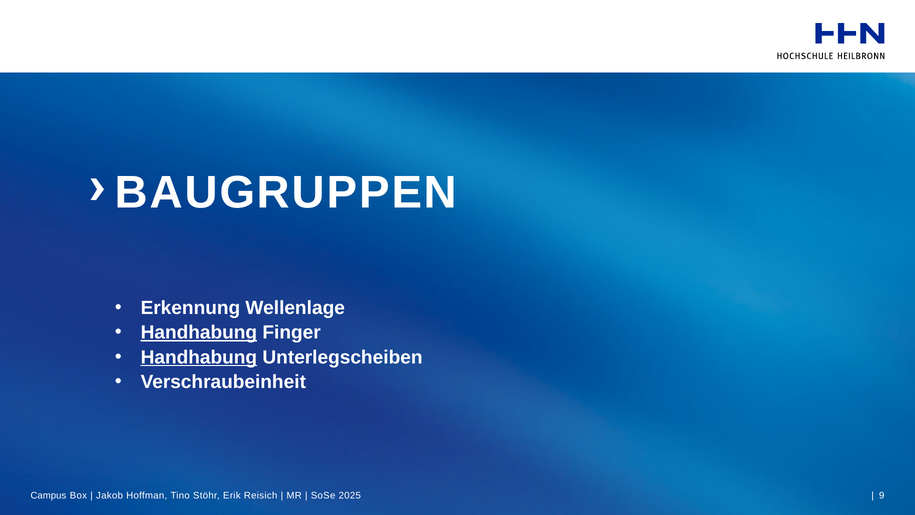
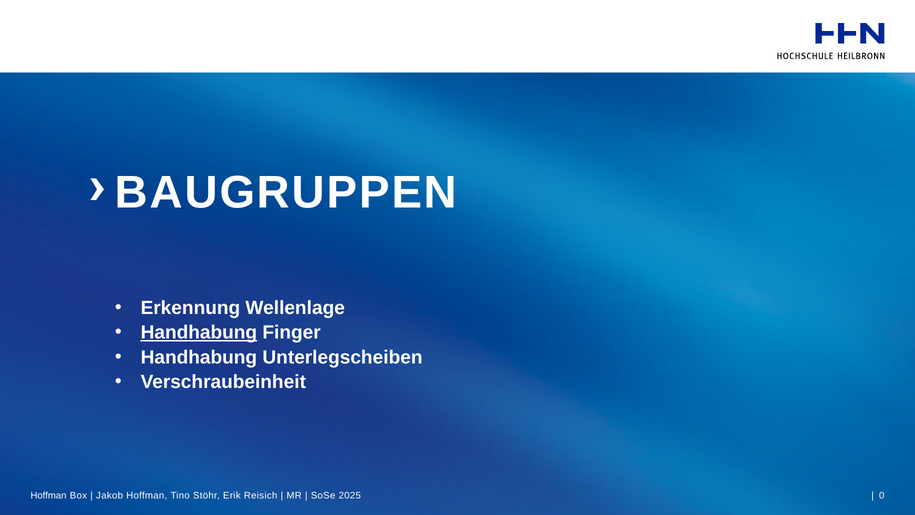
Handhabung underline: present -> none (199, 357)
Campus: Campus -> Hoffman (48, 495)
9: 9 -> 0 (882, 495)
